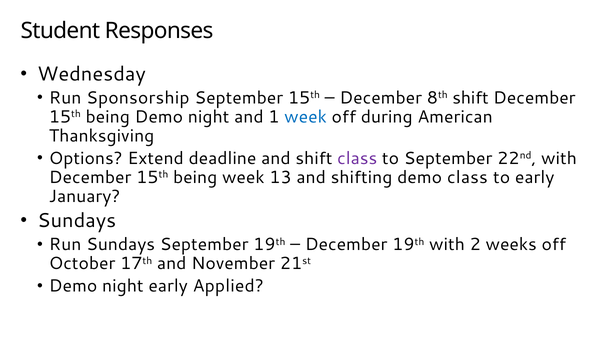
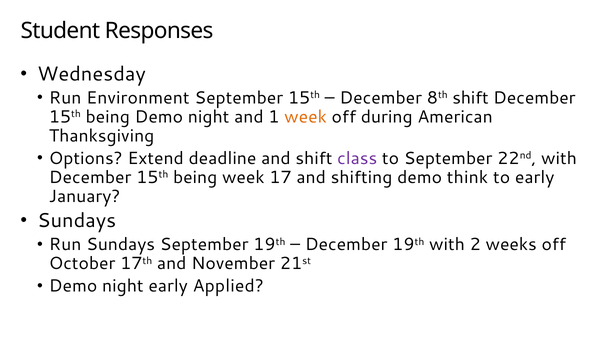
Sponsorship: Sponsorship -> Environment (138, 98)
week colour: blue -> orange (306, 117)
13: 13 -> 17 (281, 177)
demo class: class -> think (467, 177)
